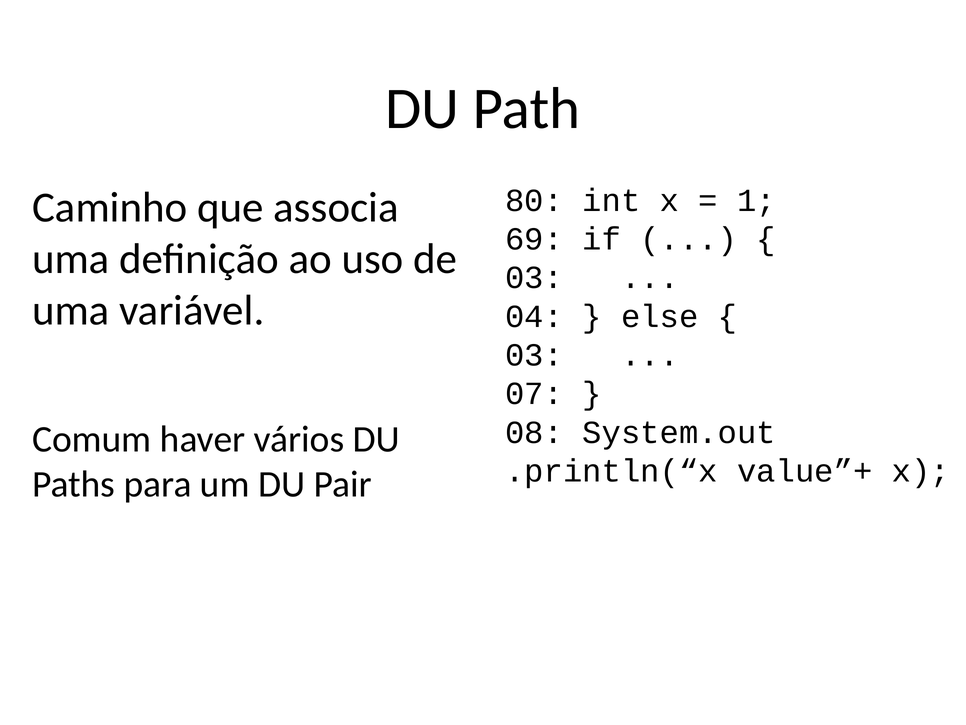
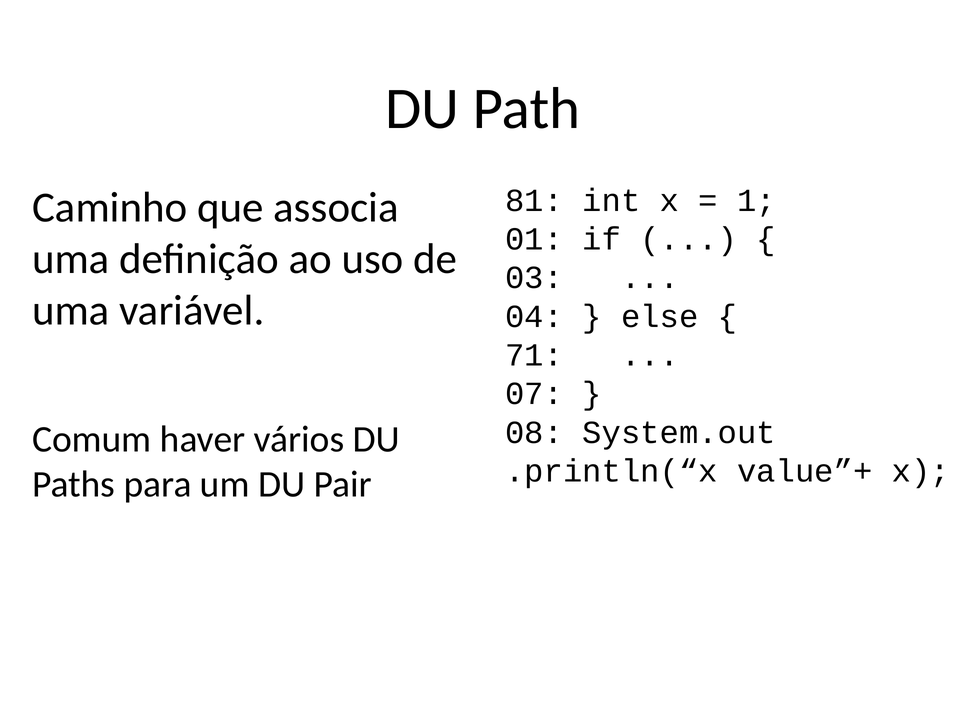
80: 80 -> 81 (534, 200)
69: 69 -> 01 (534, 239)
03: 03 -> 71 (534, 355)
